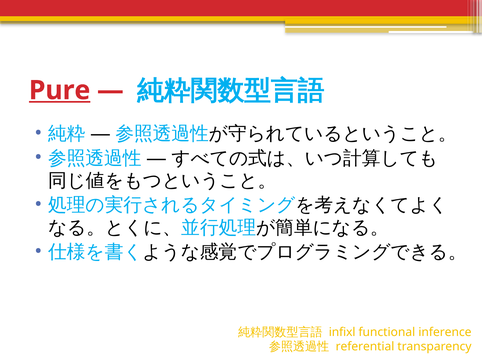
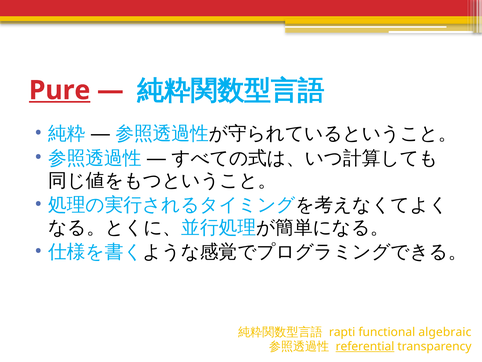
infixl: infixl -> rapti (342, 332)
inference: inference -> algebraic (445, 332)
referential underline: none -> present (365, 346)
